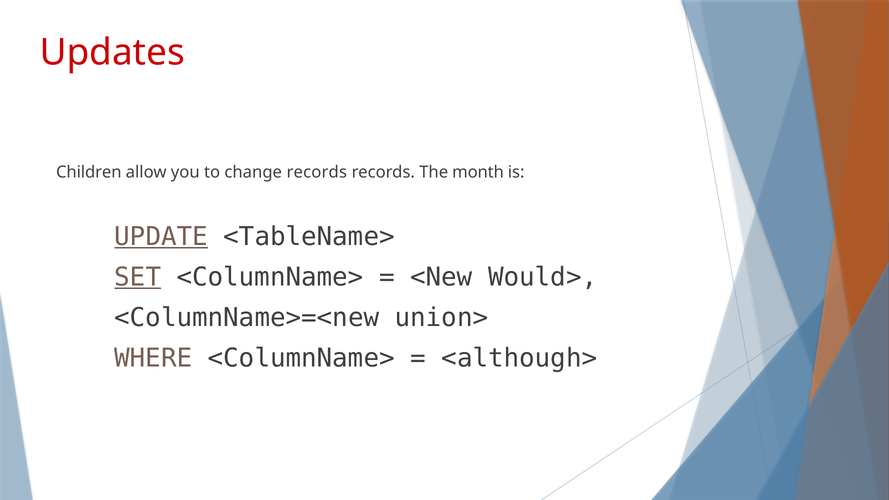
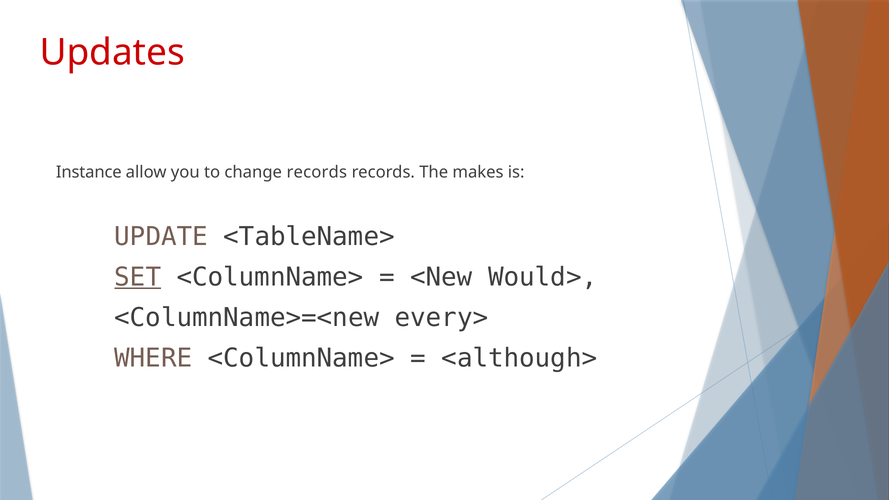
Children: Children -> Instance (89, 172)
month: month -> makes (478, 172)
UPDATE underline: present -> none (161, 237)
union>: union> -> every> (441, 318)
